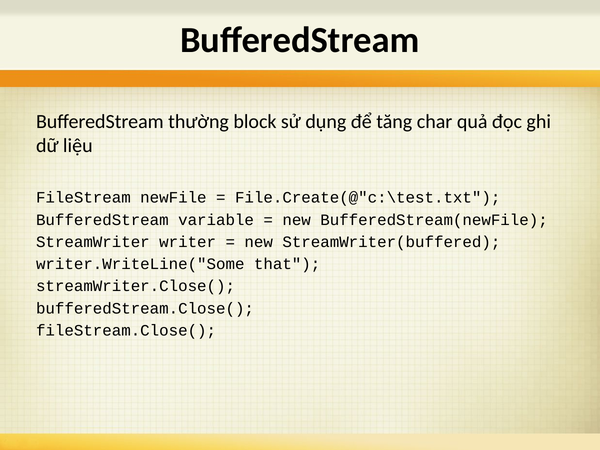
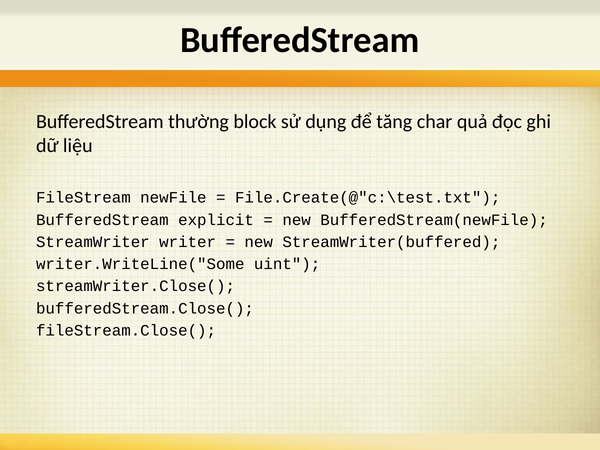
variable: variable -> explicit (216, 220)
that: that -> uint (287, 264)
